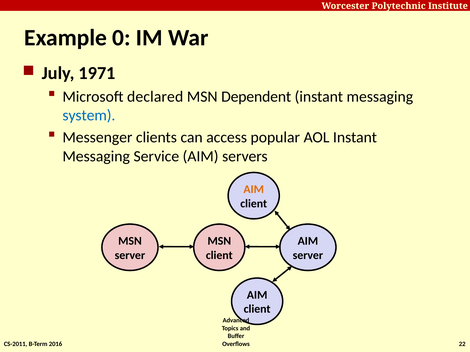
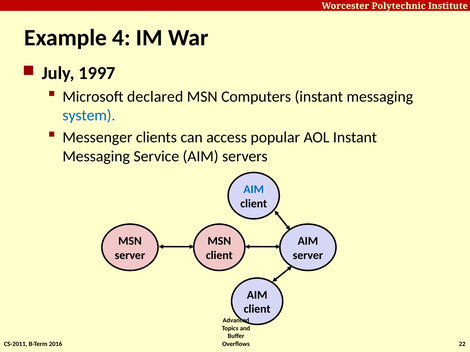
0: 0 -> 4 (121, 38)
1971: 1971 -> 1997 (97, 73)
Dependent: Dependent -> Computers (256, 97)
AIM colour: orange -> blue (254, 190)
